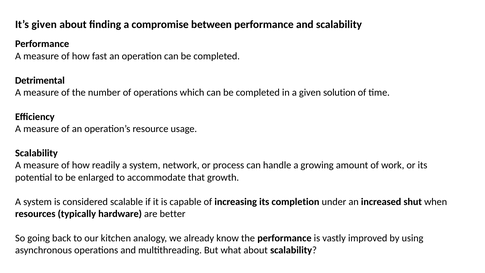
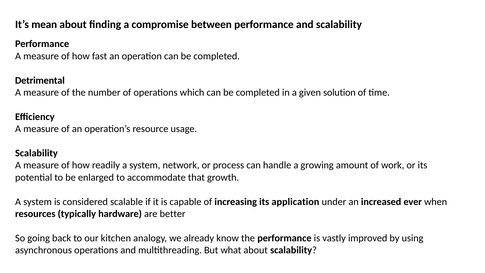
It’s given: given -> mean (44, 25)
completion: completion -> application (295, 202)
shut: shut -> ever (413, 202)
